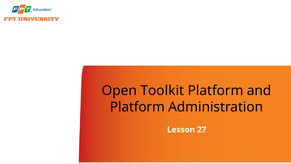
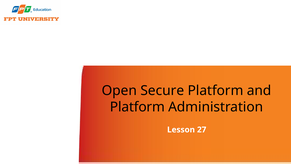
Toolkit: Toolkit -> Secure (162, 90)
